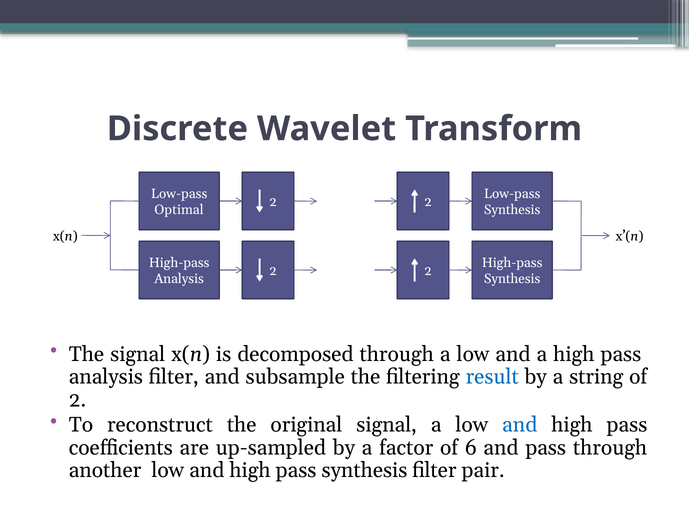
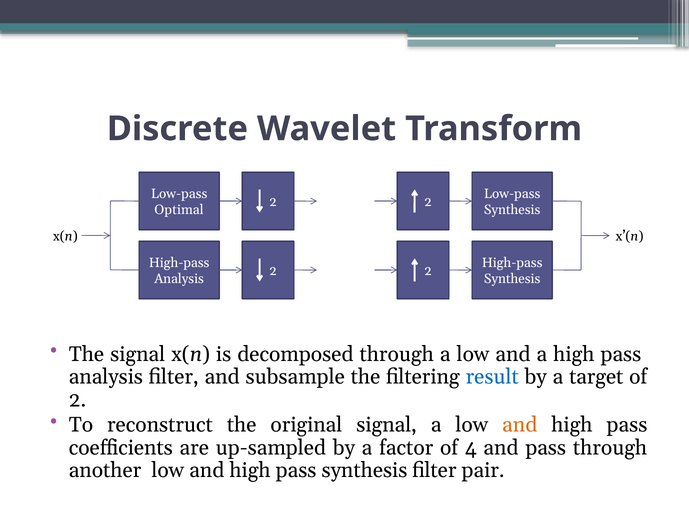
string: string -> target (596, 377)
and colour: blue -> orange (520, 425)
6: 6 -> 4 (471, 447)
